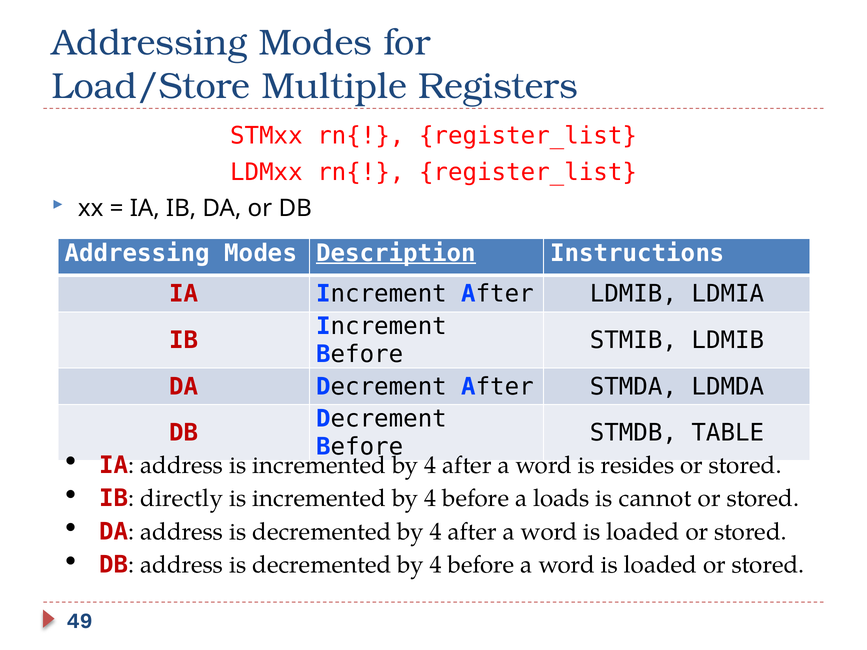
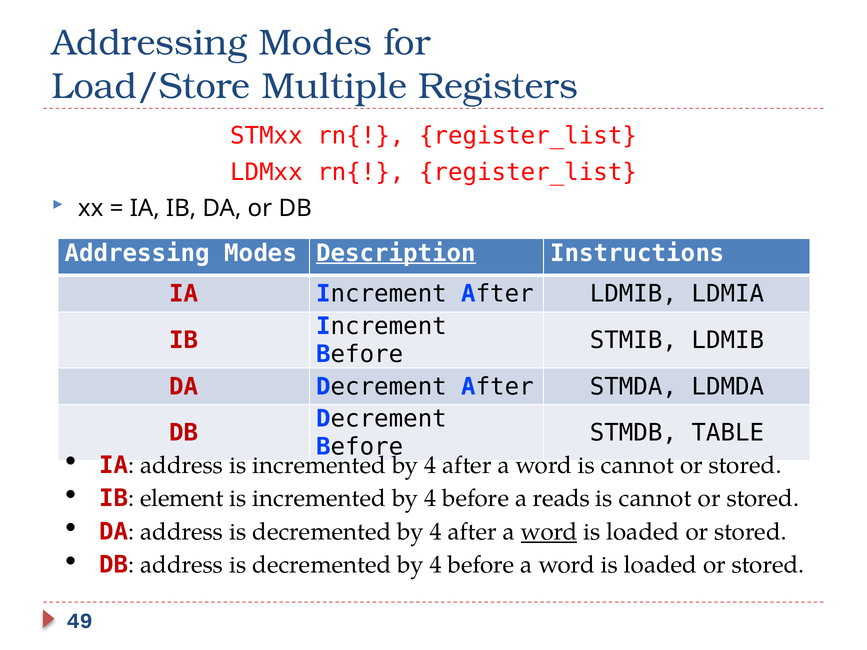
word is resides: resides -> cannot (637, 465)
directly: directly -> element (182, 499)
loads: loads -> reads (561, 499)
word underline: none -> present (549, 532)
